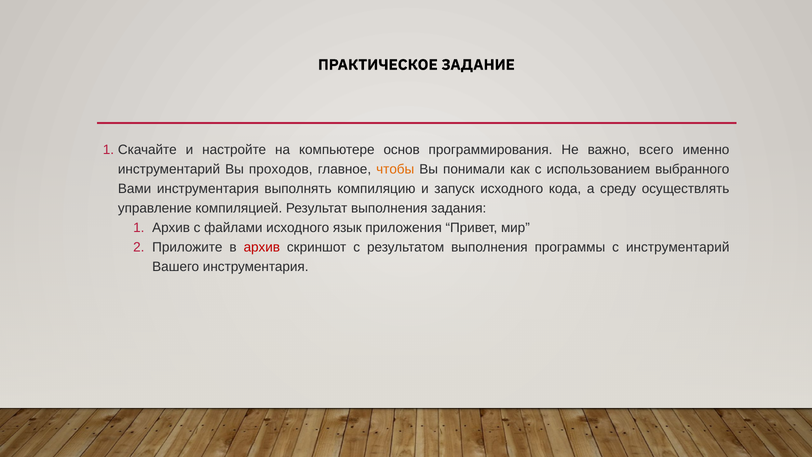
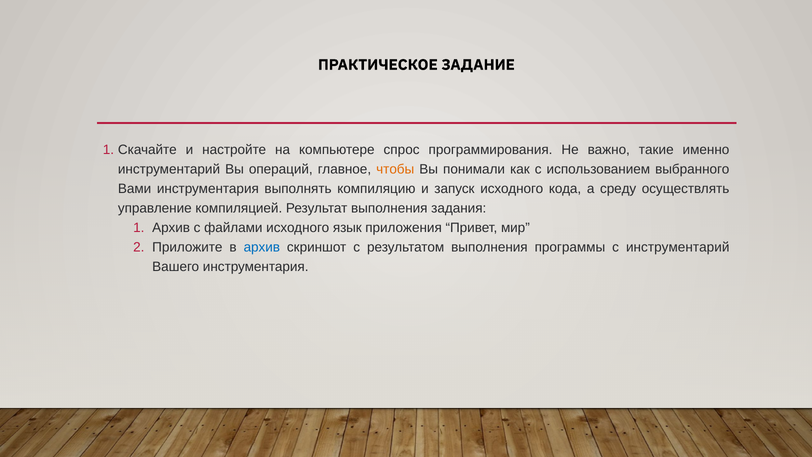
основ: основ -> спрос (402, 150)
всего: всего -> такие (656, 150)
проходов: проходов -> операций (281, 169)
архив colour: red -> blue (262, 247)
